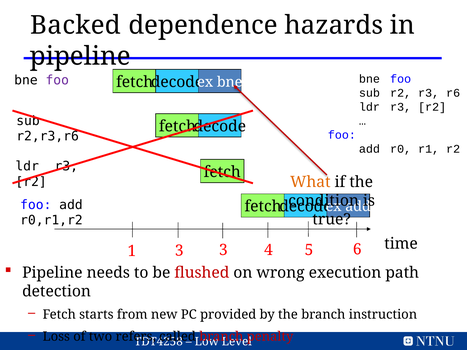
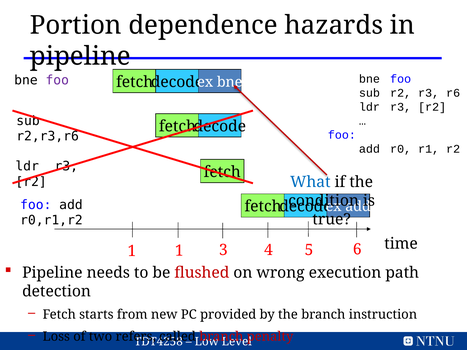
Backed: Backed -> Portion (76, 25)
What colour: orange -> blue (310, 182)
1 3: 3 -> 1 (179, 251)
